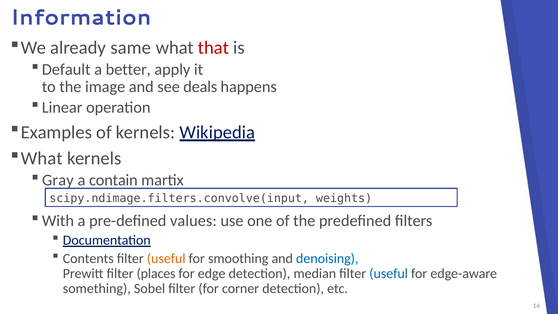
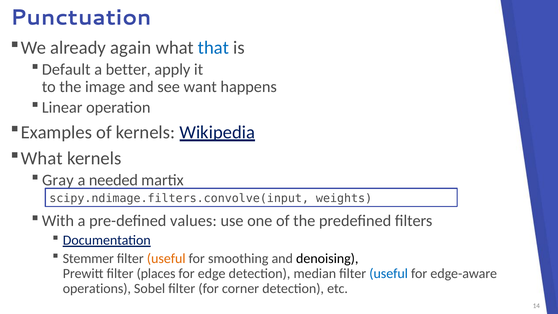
Information: Information -> Punctuation (81, 18)
same: same -> again (131, 48)
that colour: red -> blue (214, 48)
deals: deals -> want (200, 87)
contain: contain -> needed (113, 180)
Contents: Contents -> Stemmer (88, 258)
denoising colour: blue -> black (327, 258)
something: something -> operations (97, 289)
